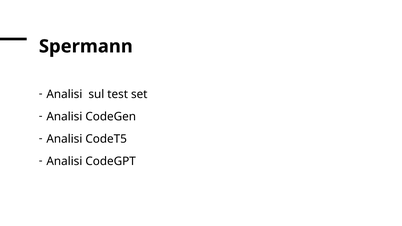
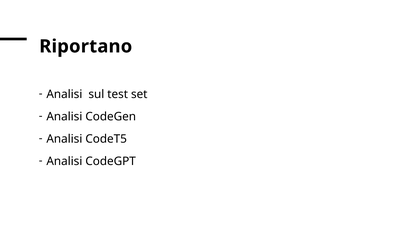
Spermann: Spermann -> Riportano (86, 46)
